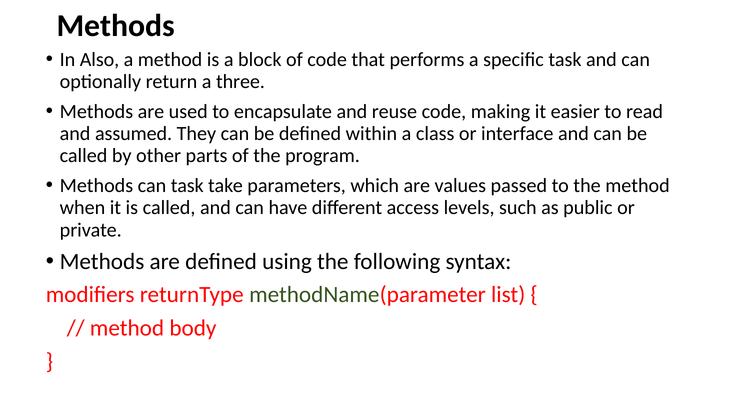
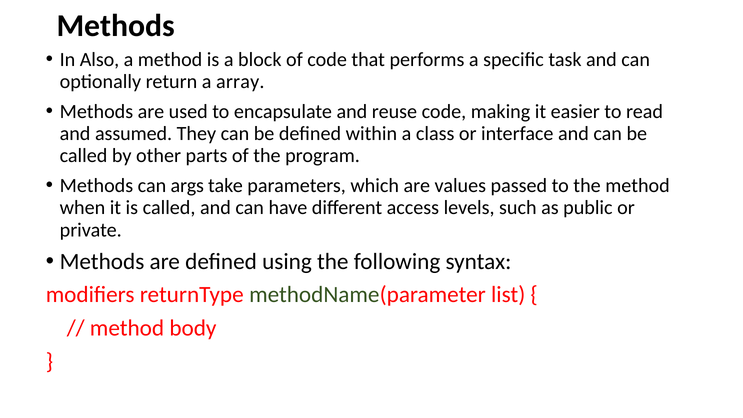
three: three -> array (240, 82)
can task: task -> args (187, 186)
